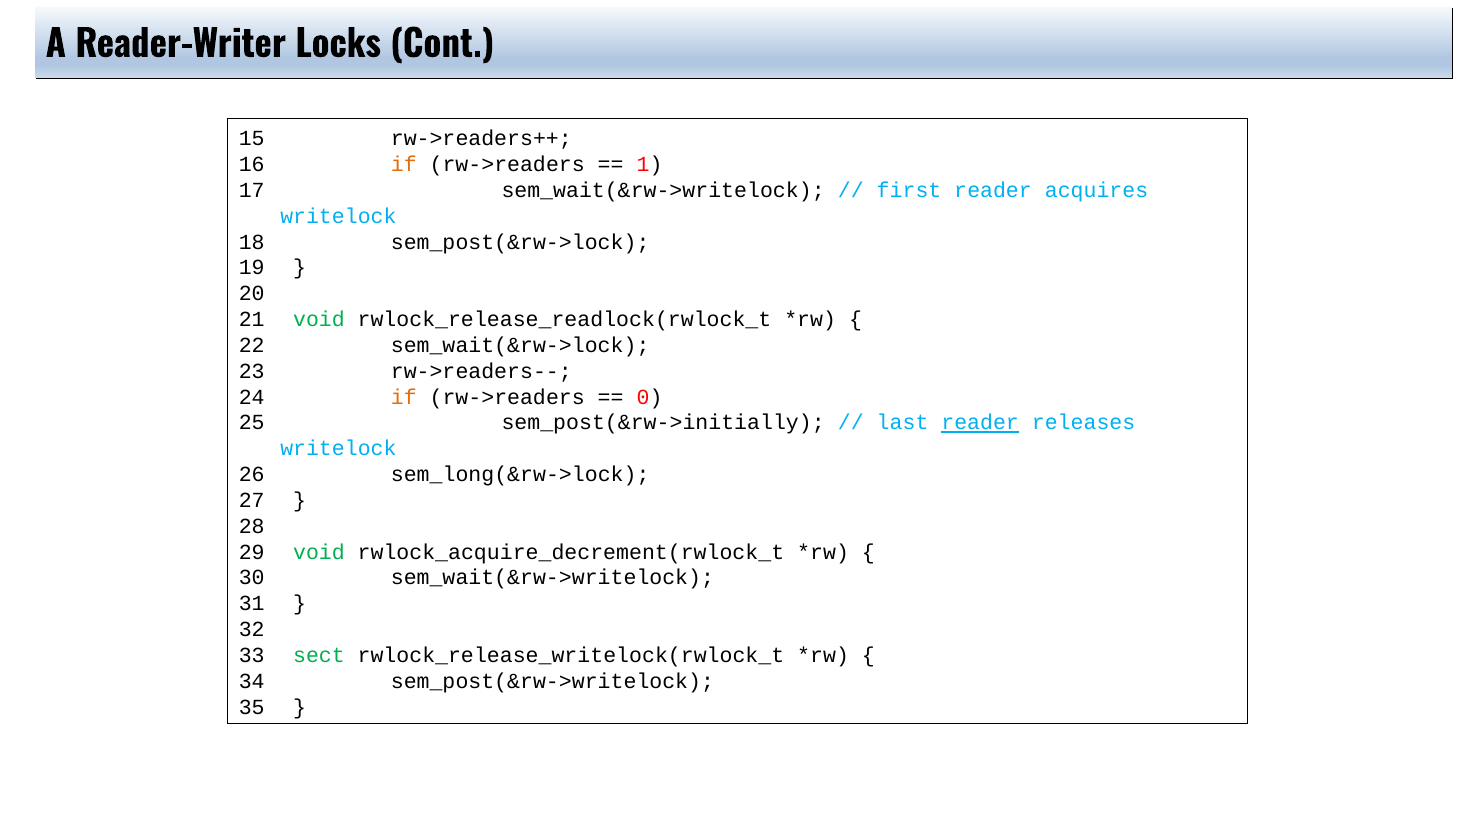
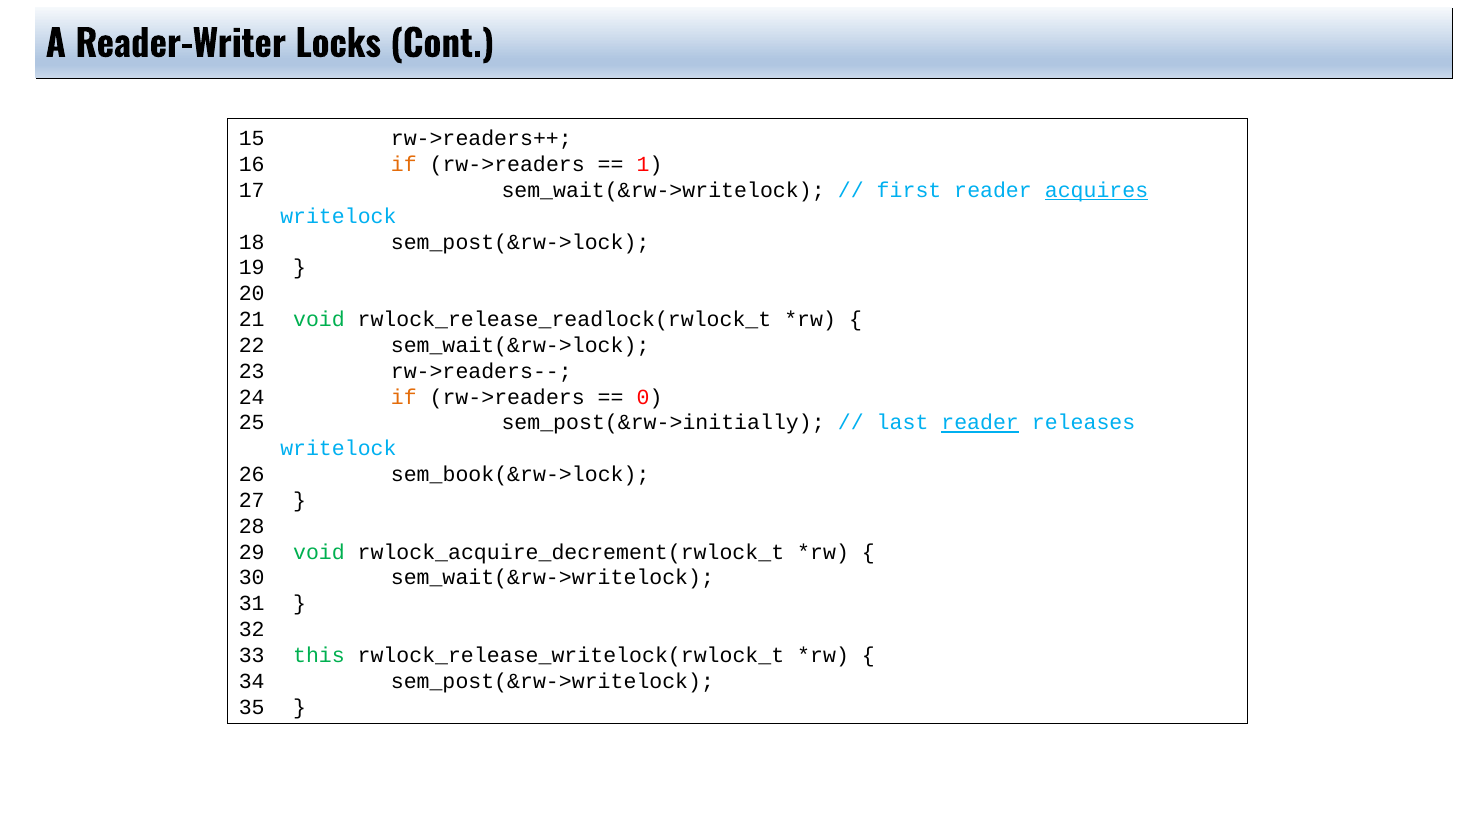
acquires underline: none -> present (1097, 190)
sem_long(&rw->lock: sem_long(&rw->lock -> sem_book(&rw->lock (520, 474)
sect: sect -> this (319, 655)
